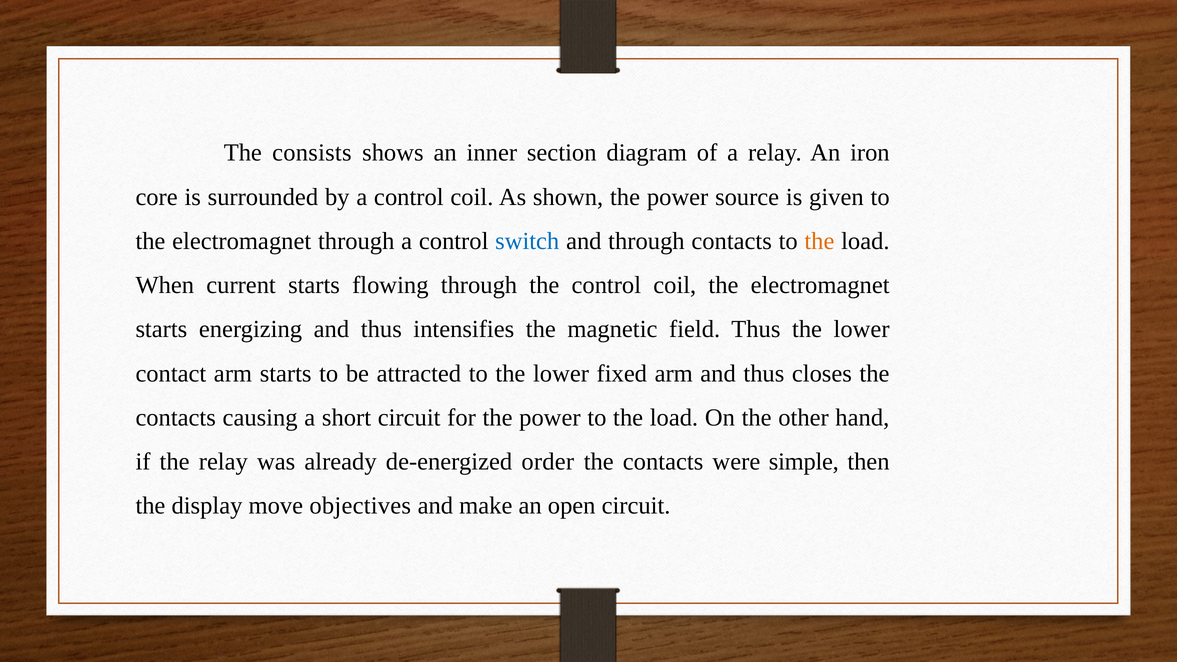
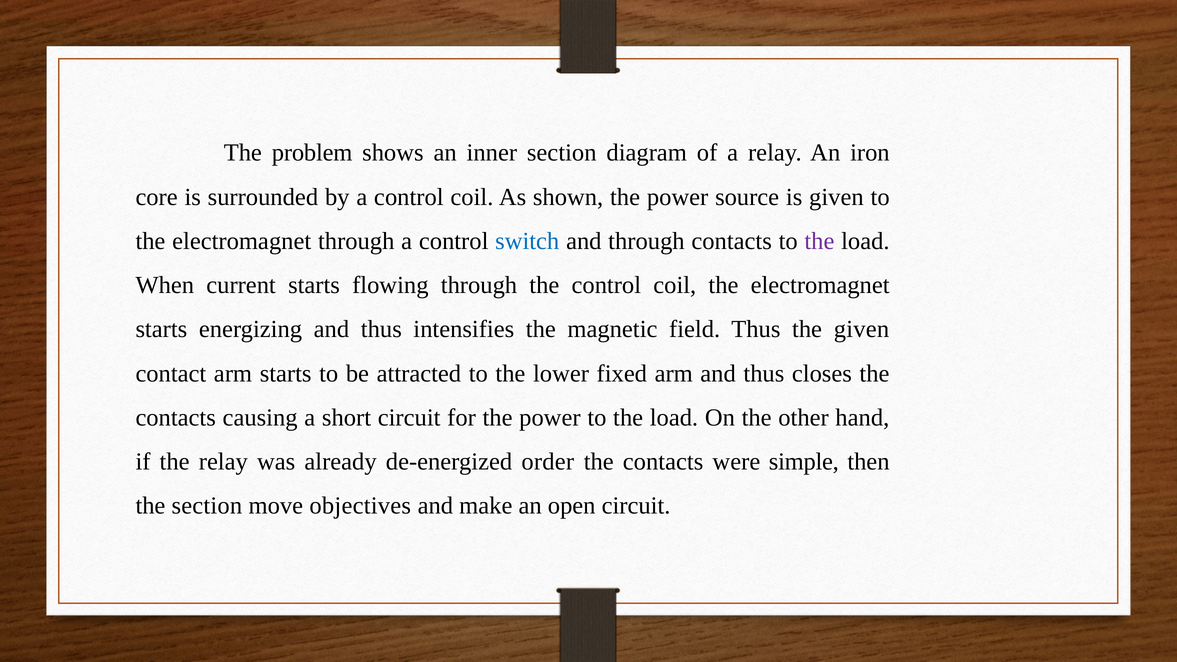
consists: consists -> problem (312, 153)
the colour: orange -> purple (819, 241)
Thus the lower: lower -> given (861, 329)
the display: display -> section (207, 506)
